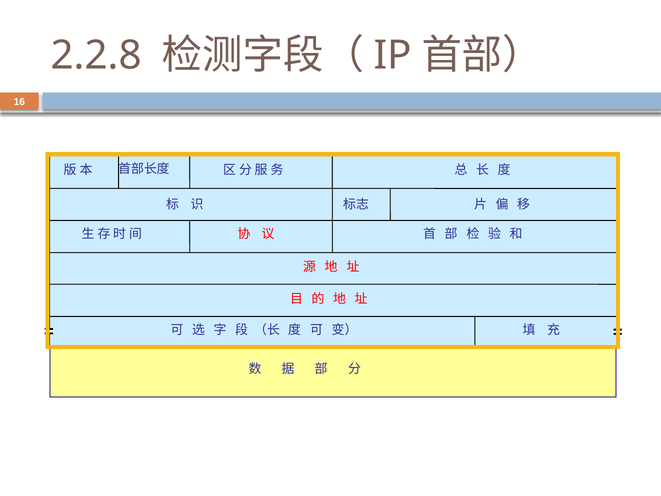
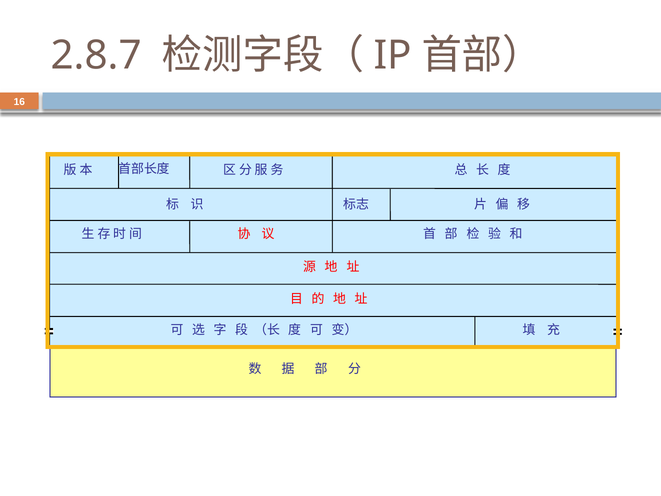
2.2.8: 2.2.8 -> 2.8.7 (96, 55)
